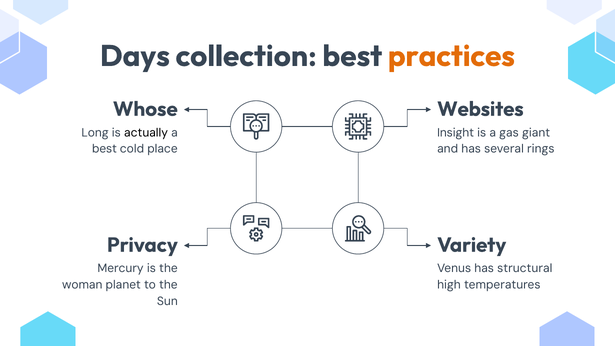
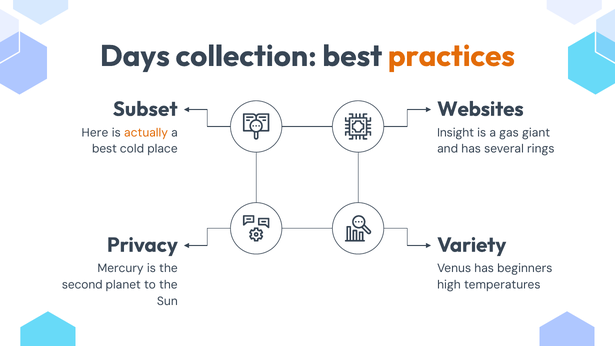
Whose: Whose -> Subset (145, 109)
Long: Long -> Here (95, 133)
actually colour: black -> orange (146, 133)
structural: structural -> beginners (525, 268)
woman: woman -> second (82, 285)
